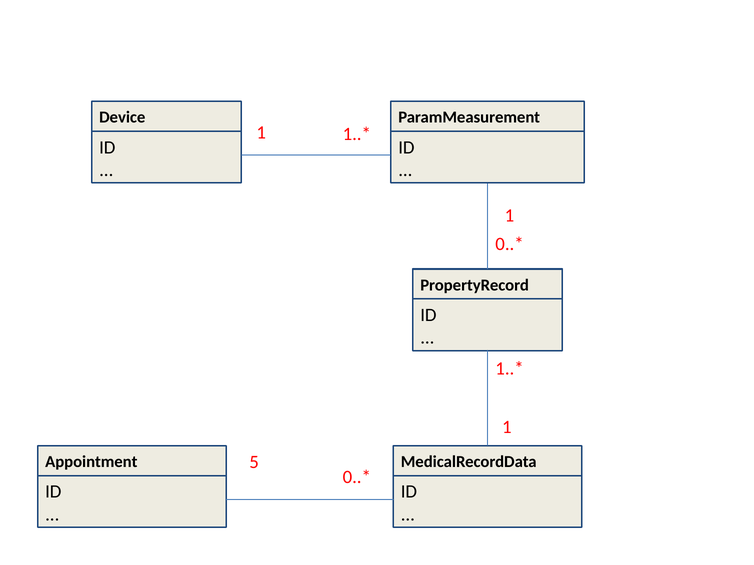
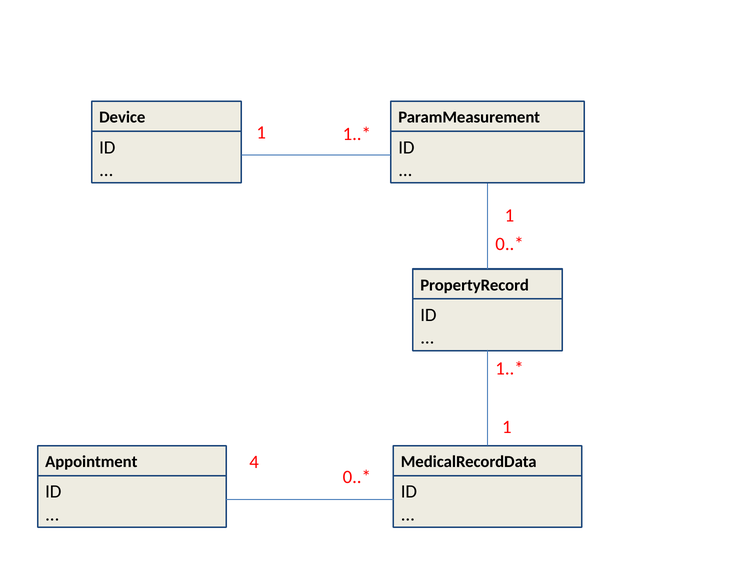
5: 5 -> 4 (254, 462)
